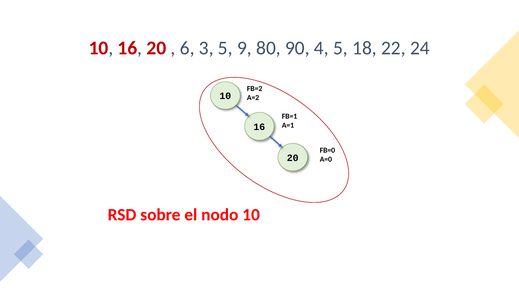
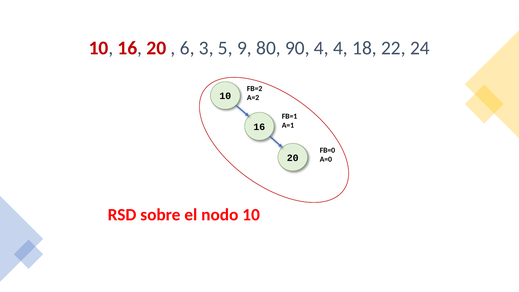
4 5: 5 -> 4 (340, 48)
